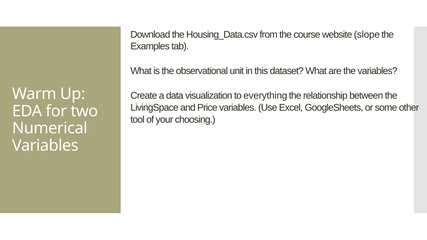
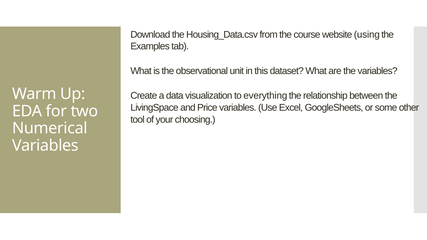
slope: slope -> using (367, 35)
